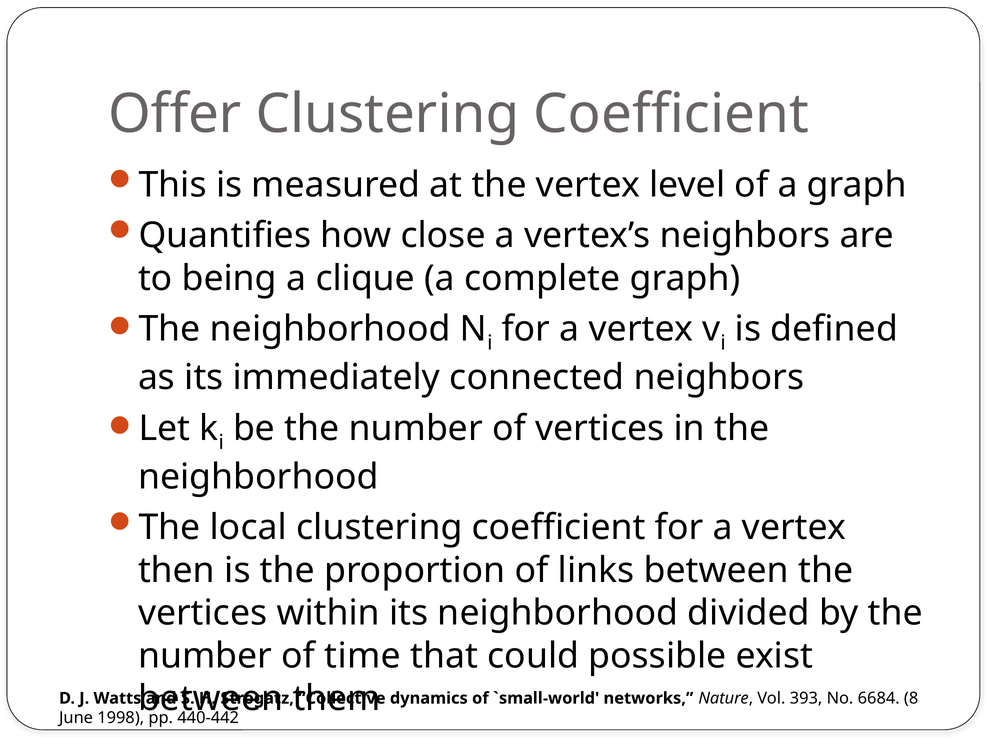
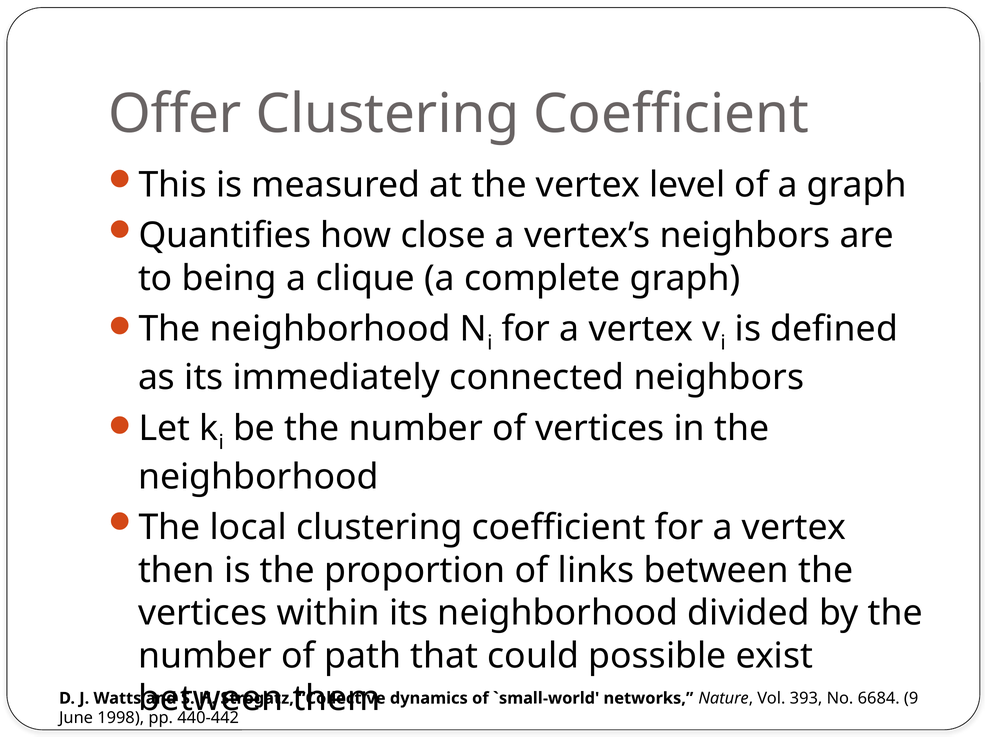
time: time -> path (363, 656)
8: 8 -> 9 (911, 698)
